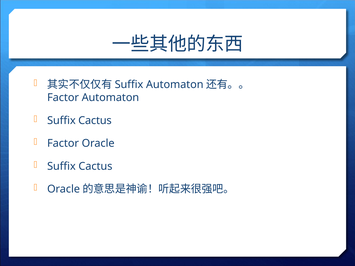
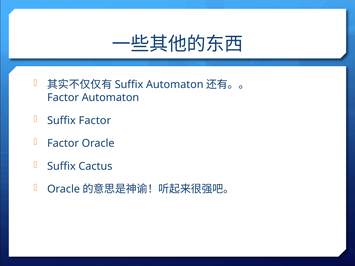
Cactus: Cactus -> Factor (95, 121)
